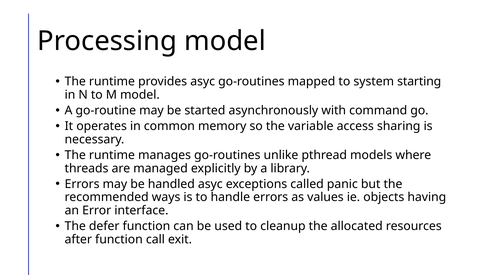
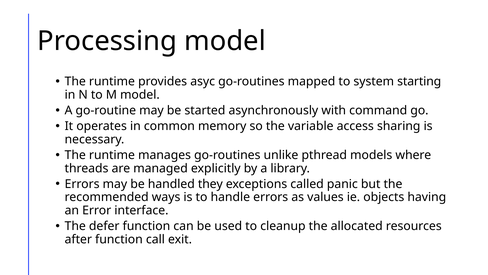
handled asyc: asyc -> they (210, 184)
